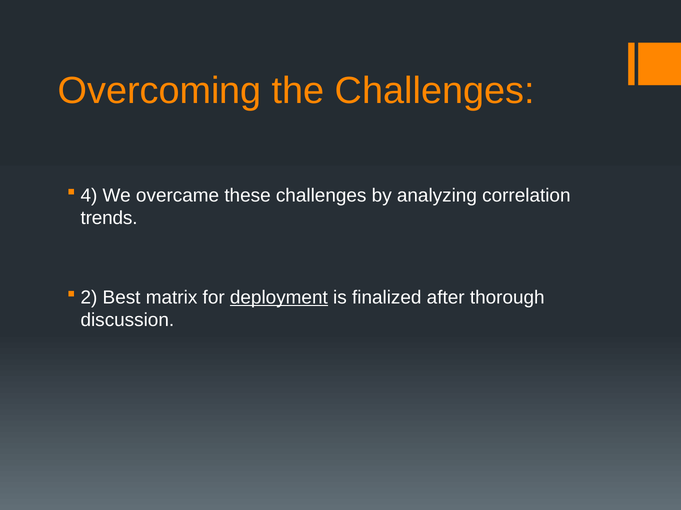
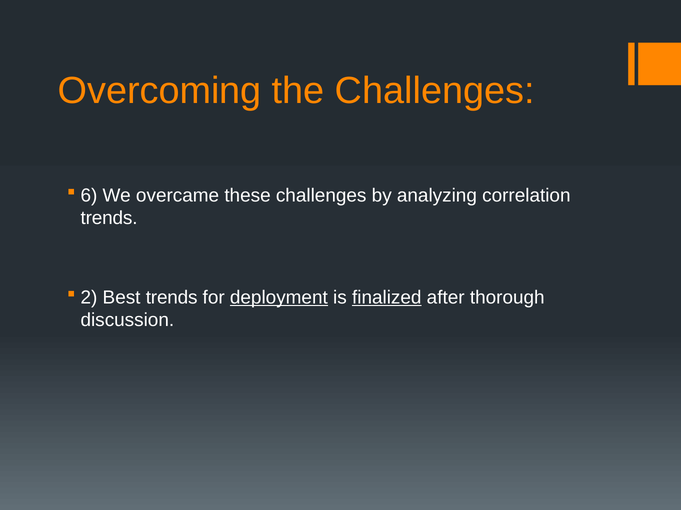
4: 4 -> 6 (89, 196)
Best matrix: matrix -> trends (172, 298)
finalized underline: none -> present (387, 298)
